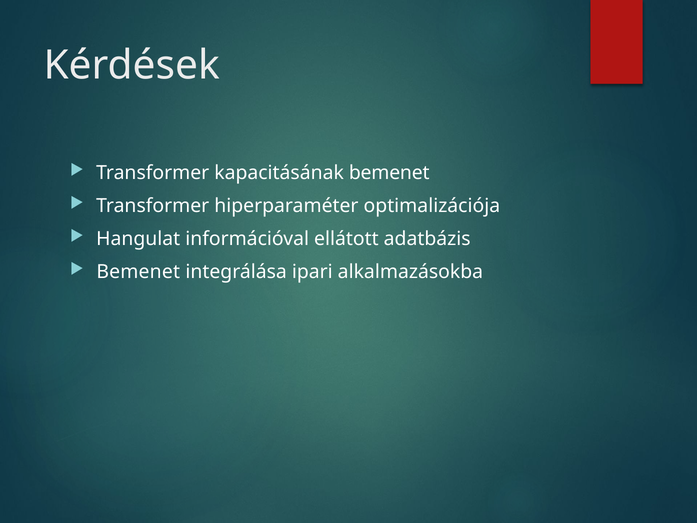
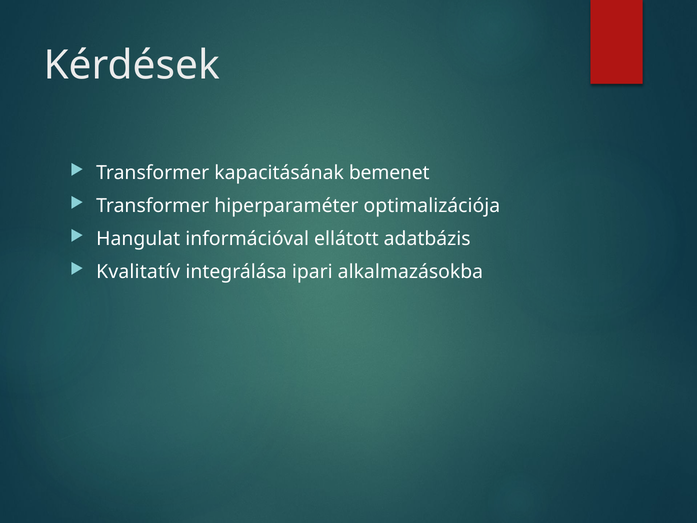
Bemenet: Bemenet -> Kvalitatív (138, 272)
